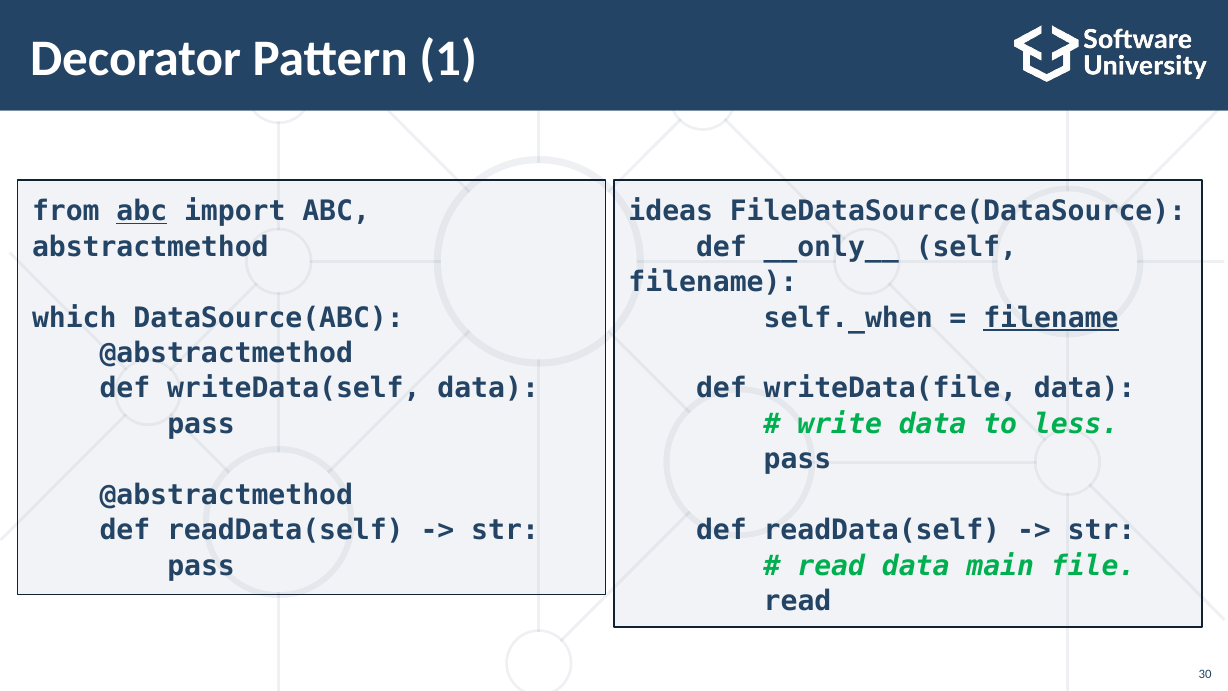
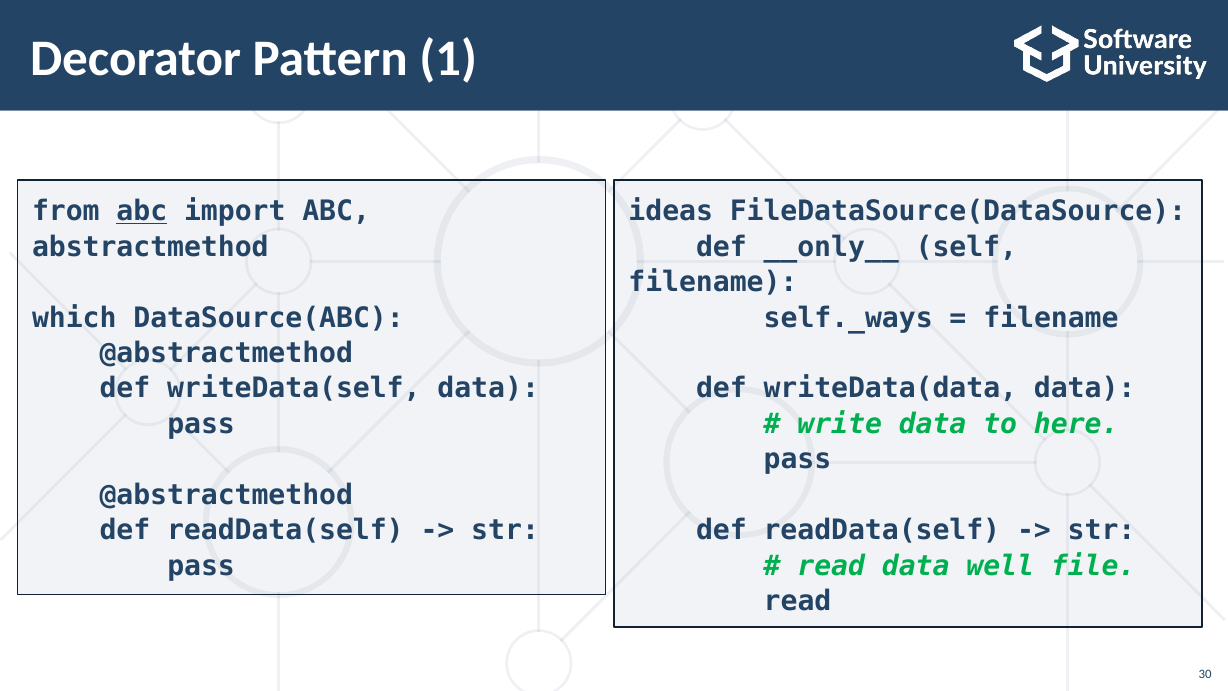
self._when: self._when -> self._ways (848, 318)
filename underline: present -> none (1051, 318)
writeData(file: writeData(file -> writeData(data (890, 389)
less: less -> here (1076, 424)
main: main -> well (1000, 566)
